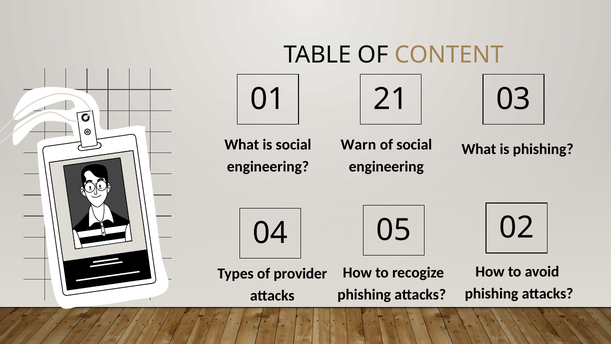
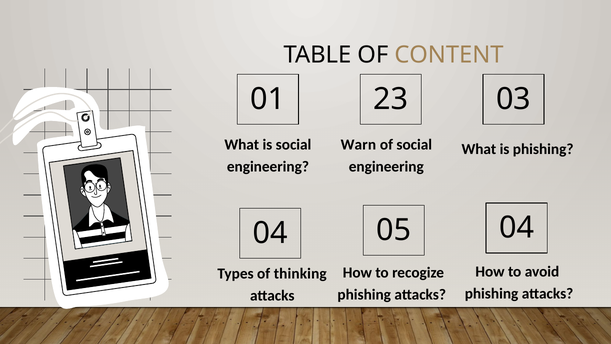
21: 21 -> 23 (391, 99)
05 02: 02 -> 04 (517, 228)
provider: provider -> thinking (300, 274)
